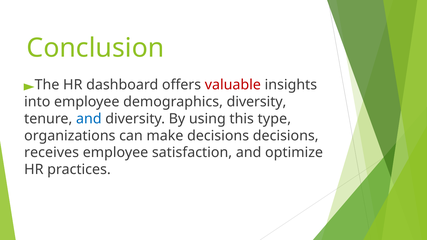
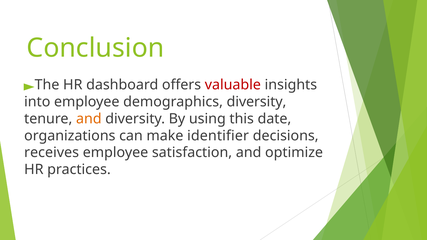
and colour: blue -> orange (89, 119)
type: type -> date (274, 119)
make decisions: decisions -> identifier (218, 136)
